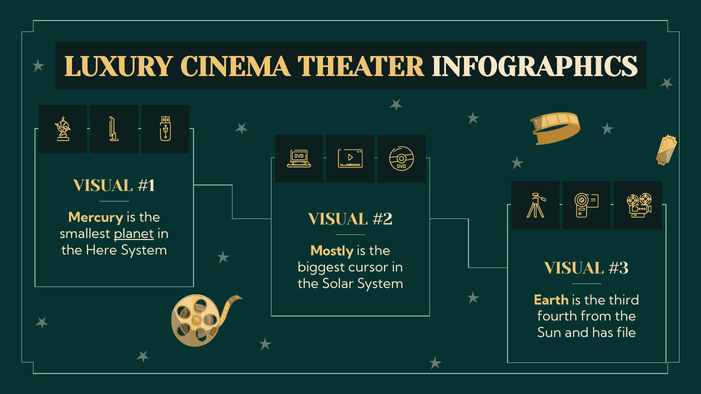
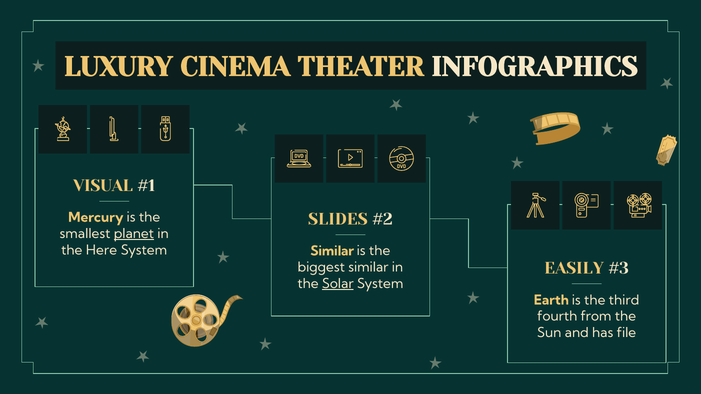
VISUAL: VISUAL -> SLIDES (338, 219)
Mostly: Mostly -> Similar (332, 251)
biggest cursor: cursor -> similar (368, 267)
VISUAL: VISUAL -> EASILY (574, 269)
Solar underline: none -> present (338, 284)
